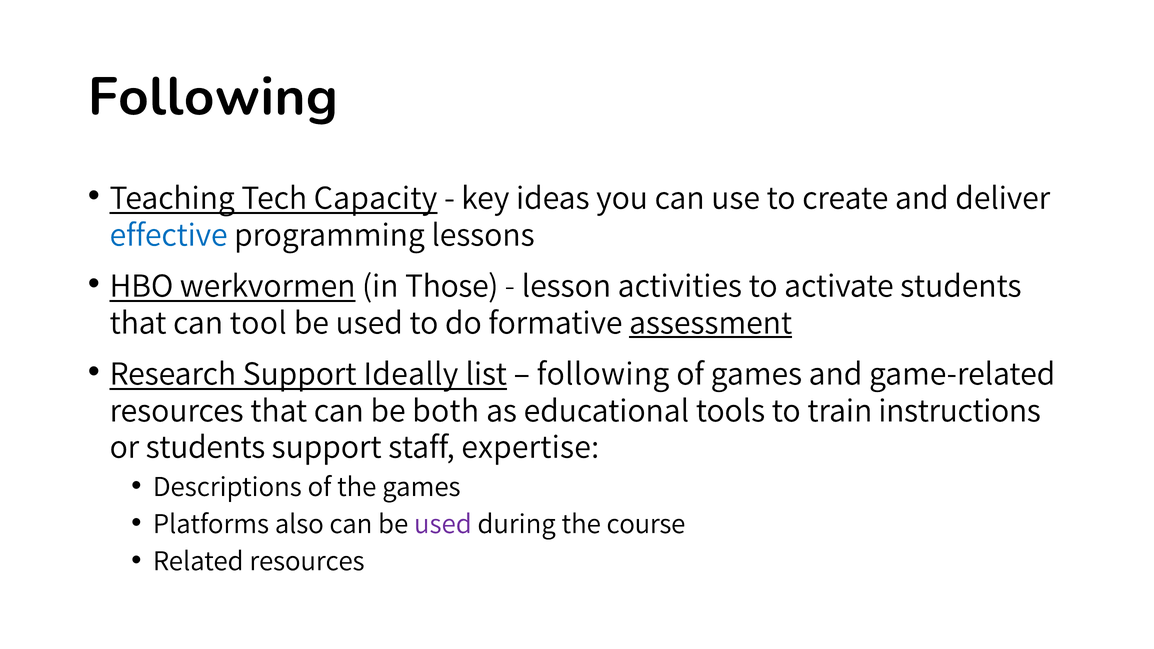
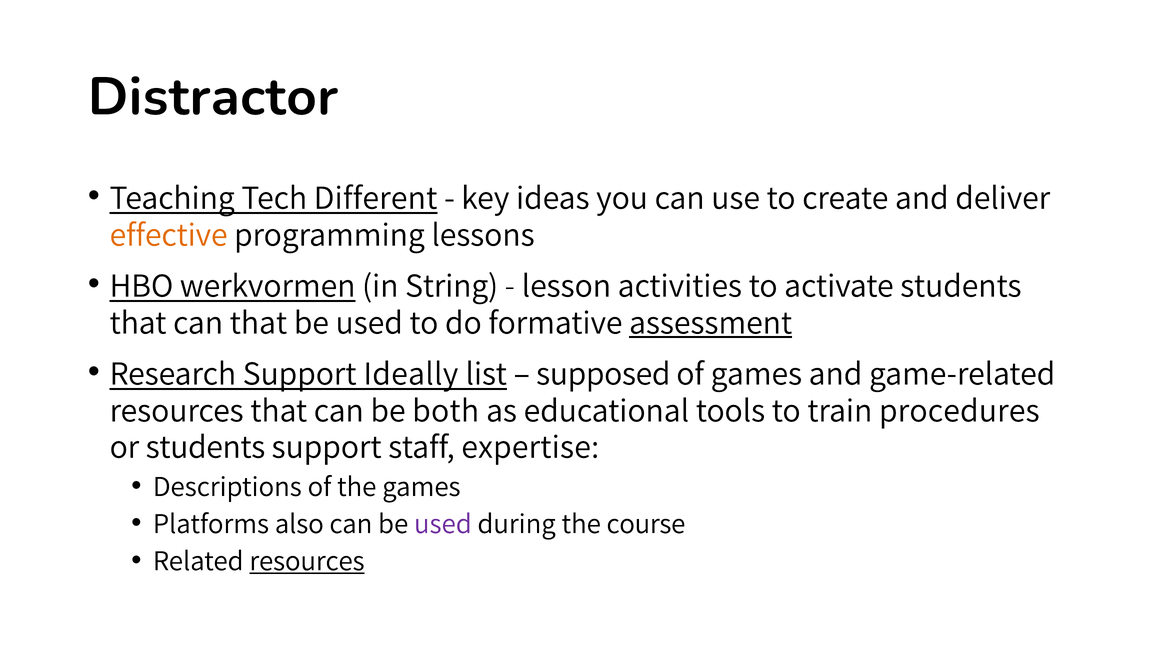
Following: Following -> Distractor (213, 97)
Capacity: Capacity -> Different (376, 198)
effective colour: blue -> orange (169, 235)
Those: Those -> String (452, 286)
can tool: tool -> that (258, 323)
following: following -> supposed (603, 374)
instructions: instructions -> procedures (959, 410)
resources underline: none -> present (307, 561)
